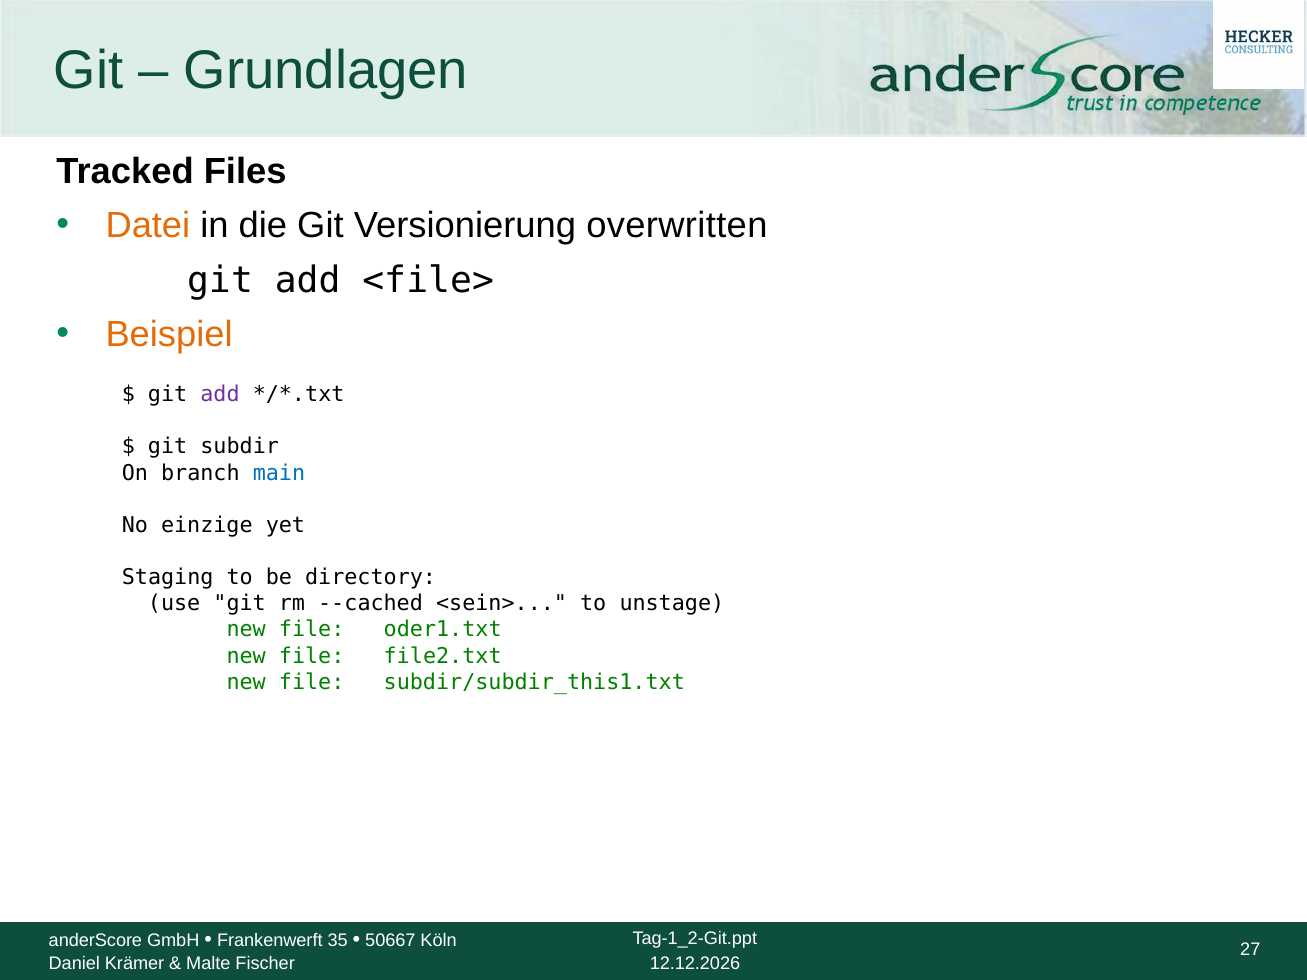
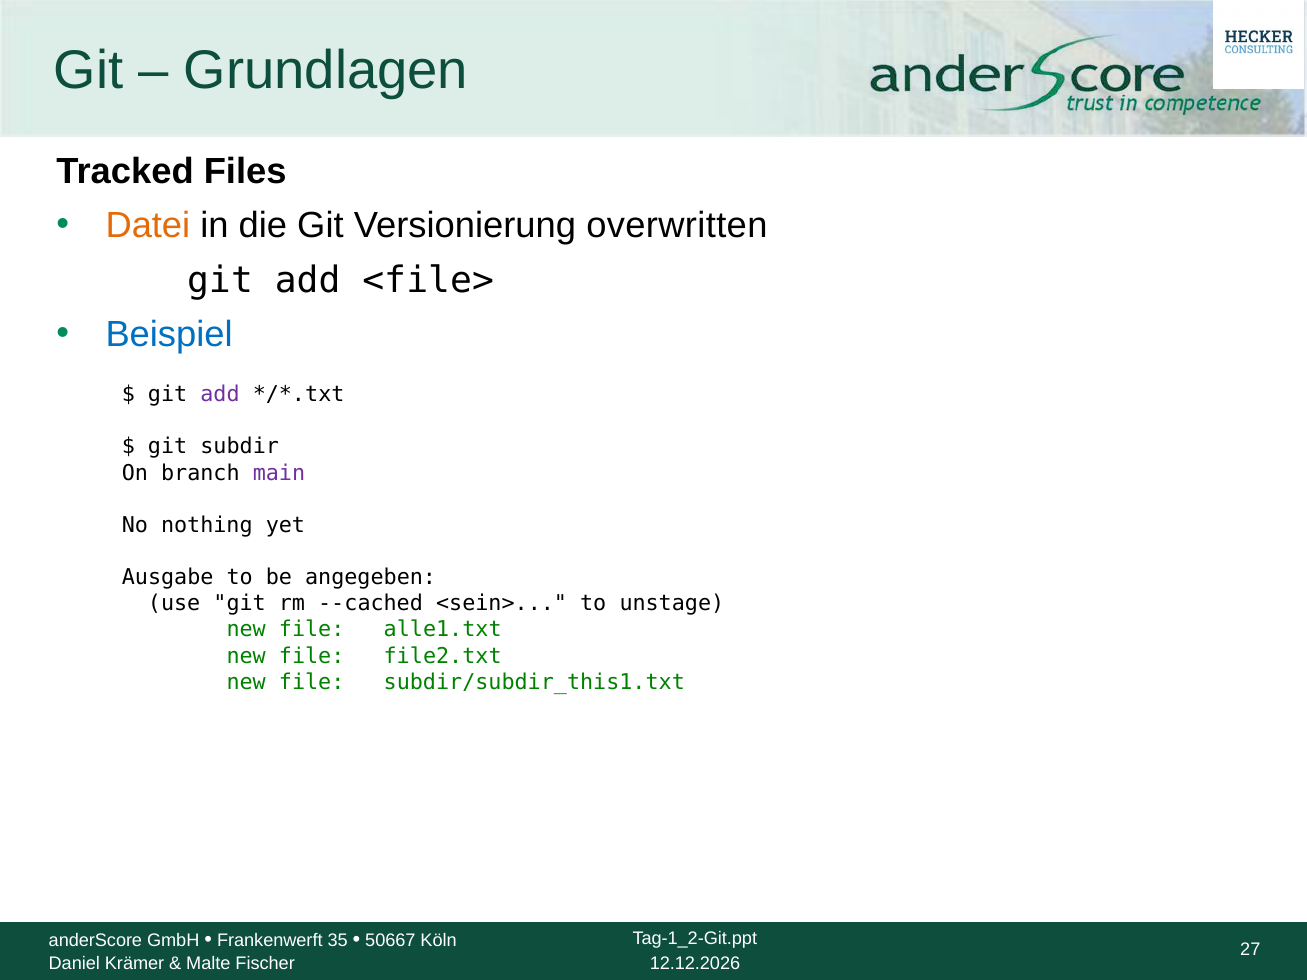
Beispiel colour: orange -> blue (169, 335)
main colour: blue -> purple (279, 473)
einzige: einzige -> nothing (207, 525)
Staging: Staging -> Ausgabe (168, 578)
directory: directory -> angegeben (371, 578)
oder1.txt: oder1.txt -> alle1.txt (443, 630)
